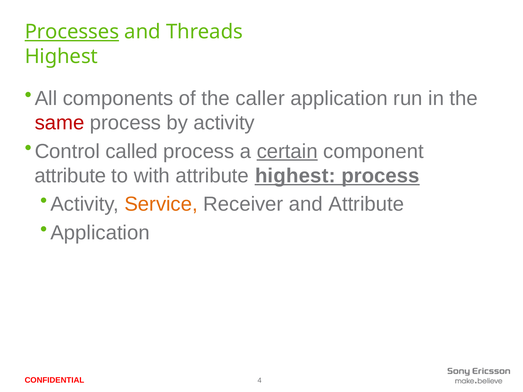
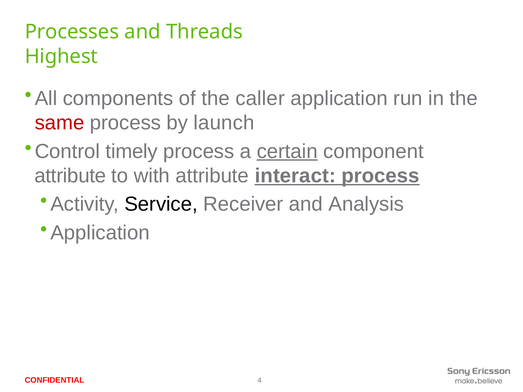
Processes underline: present -> none (72, 32)
by activity: activity -> launch (224, 123)
called: called -> timely (132, 151)
attribute highest: highest -> interact (295, 176)
Service colour: orange -> black (161, 204)
and Attribute: Attribute -> Analysis (366, 204)
